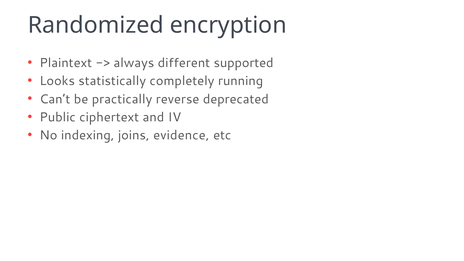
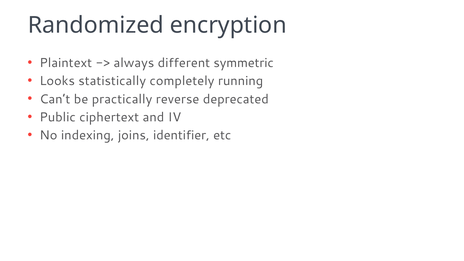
supported: supported -> symmetric (244, 63)
evidence: evidence -> identifier (181, 135)
